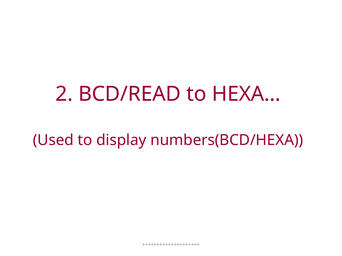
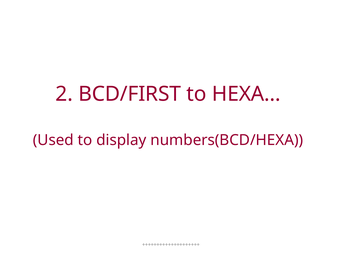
BCD/READ: BCD/READ -> BCD/FIRST (130, 94)
